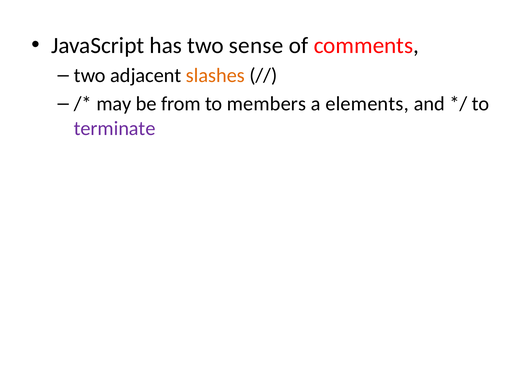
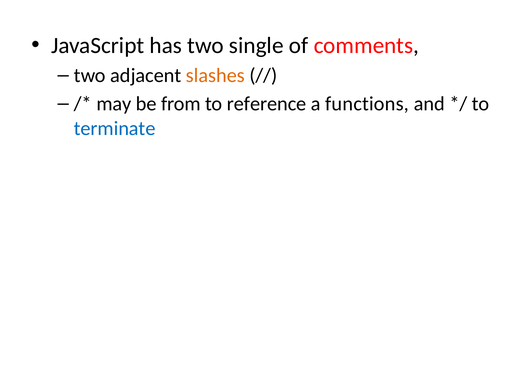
sense: sense -> single (256, 45)
members: members -> reference (267, 104)
elements: elements -> functions (367, 104)
terminate colour: purple -> blue (115, 128)
